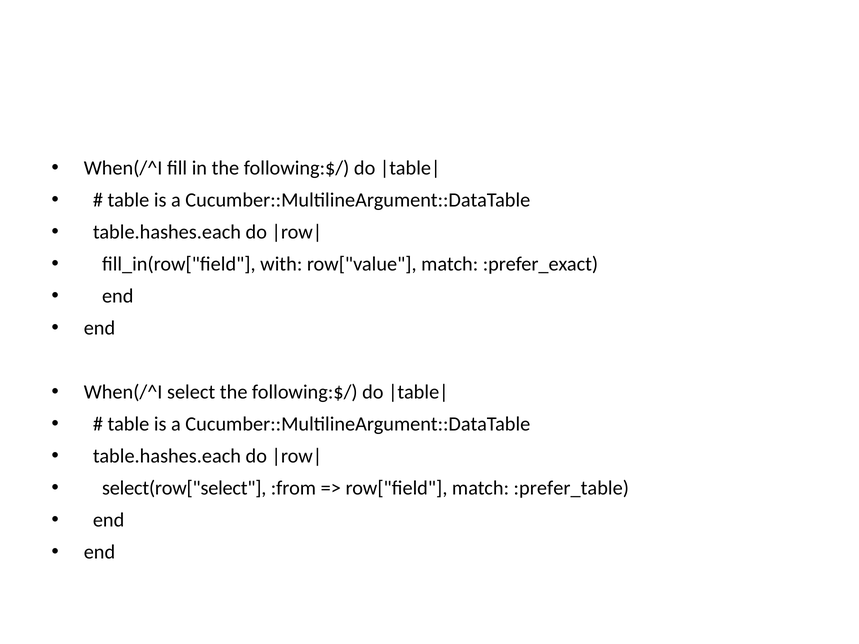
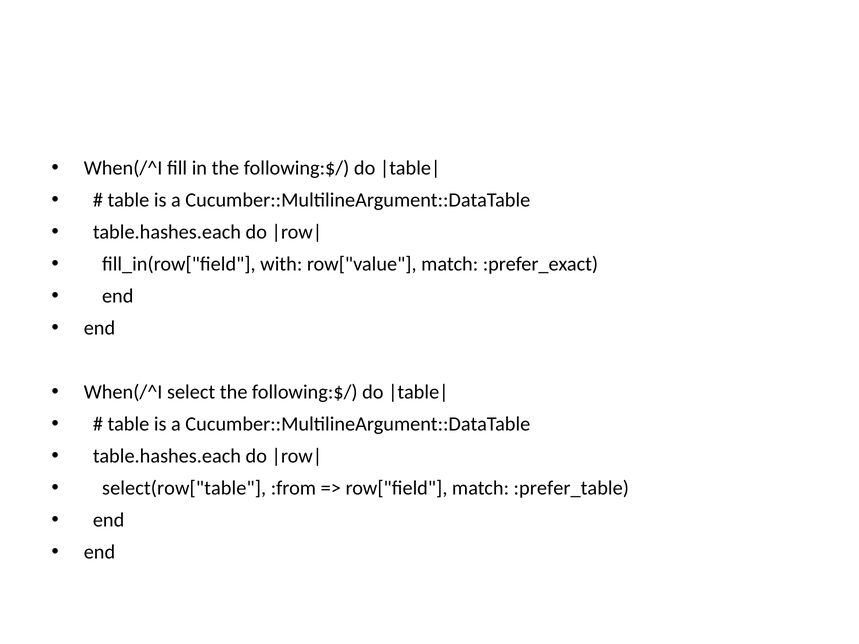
select(row["select: select(row["select -> select(row["table (184, 488)
